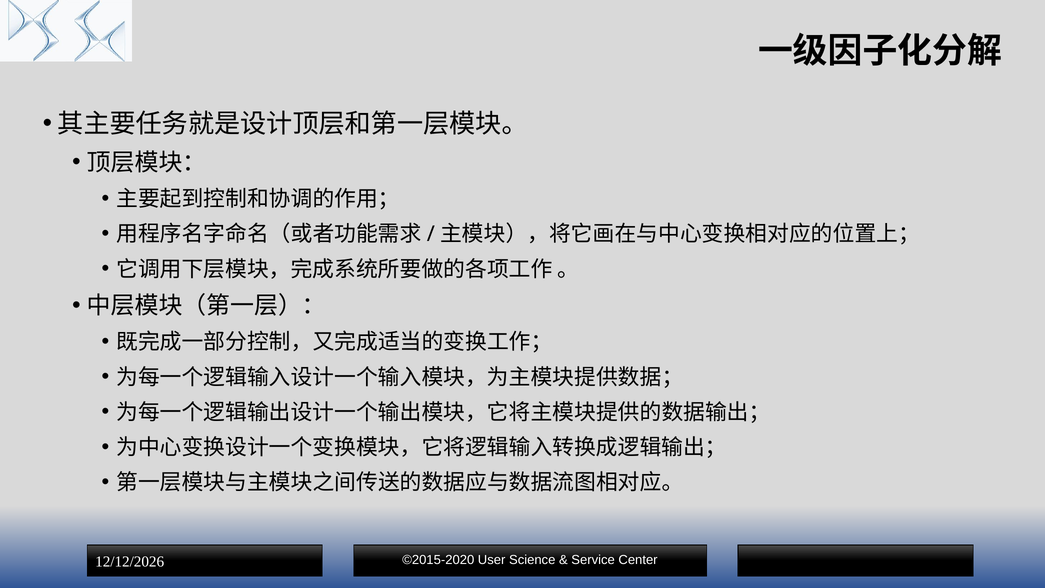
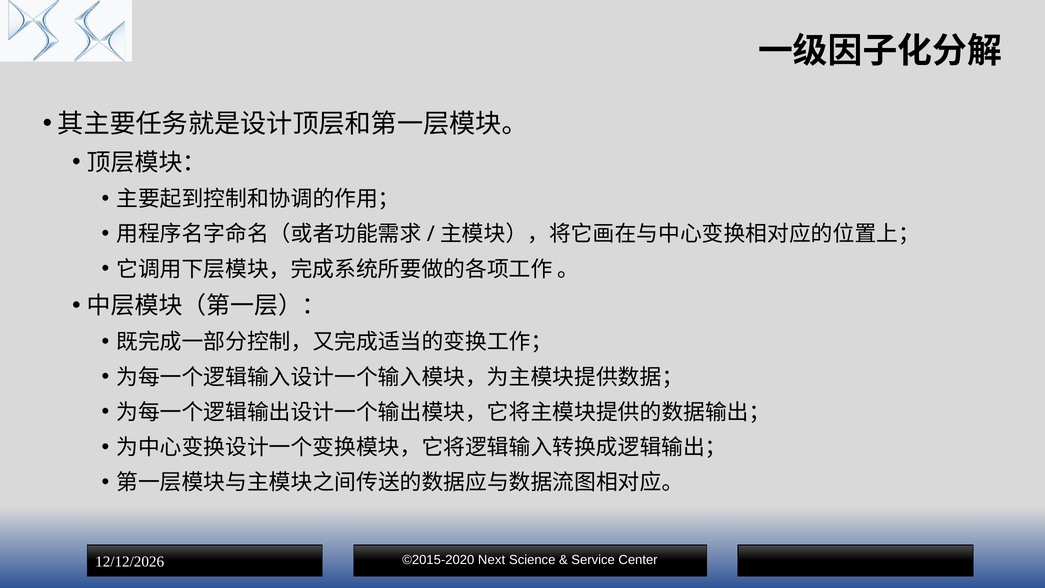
User: User -> Next (492, 560)
